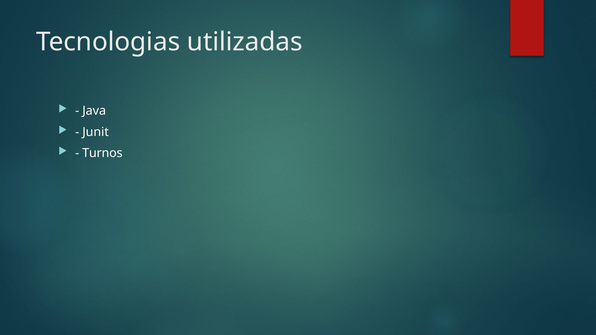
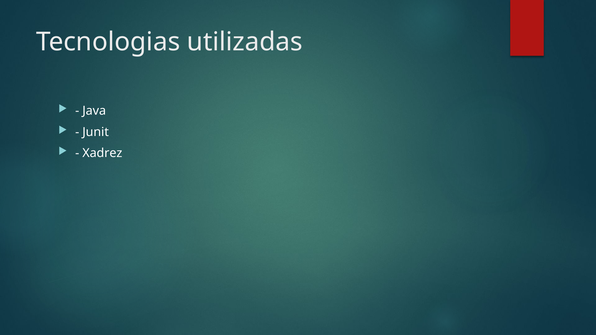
Turnos: Turnos -> Xadrez (102, 153)
